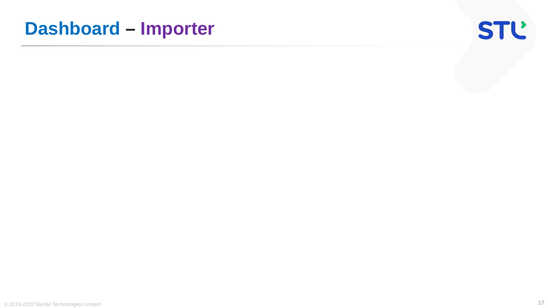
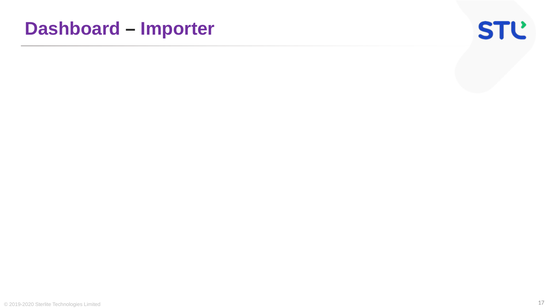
Dashboard colour: blue -> purple (73, 29)
